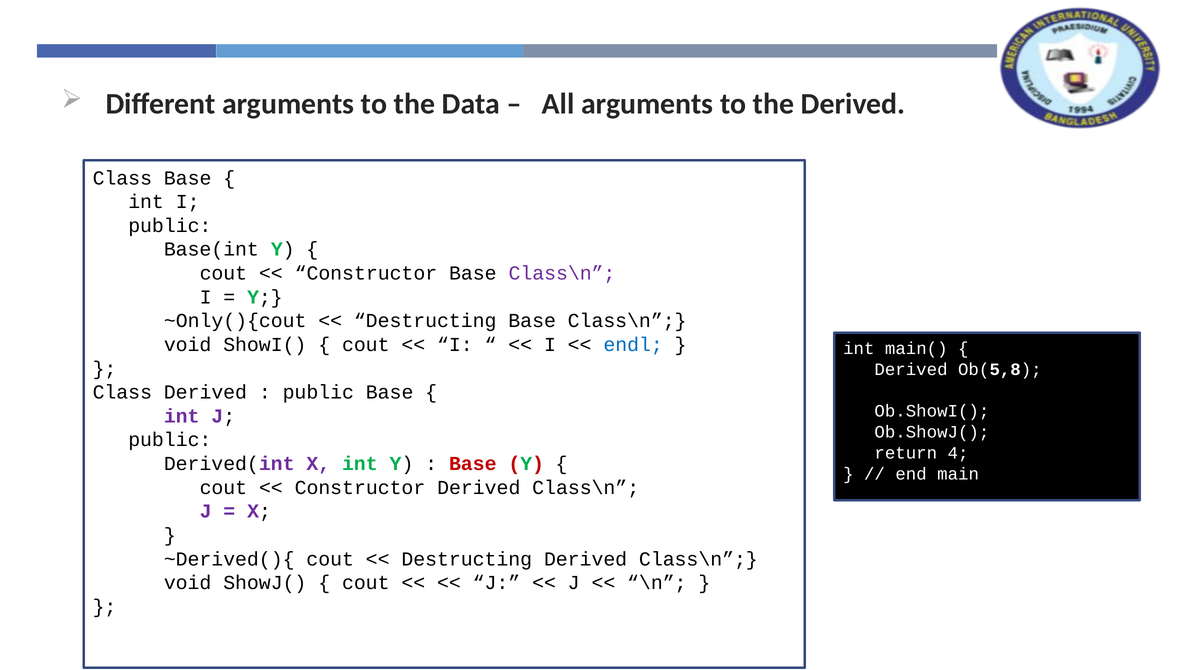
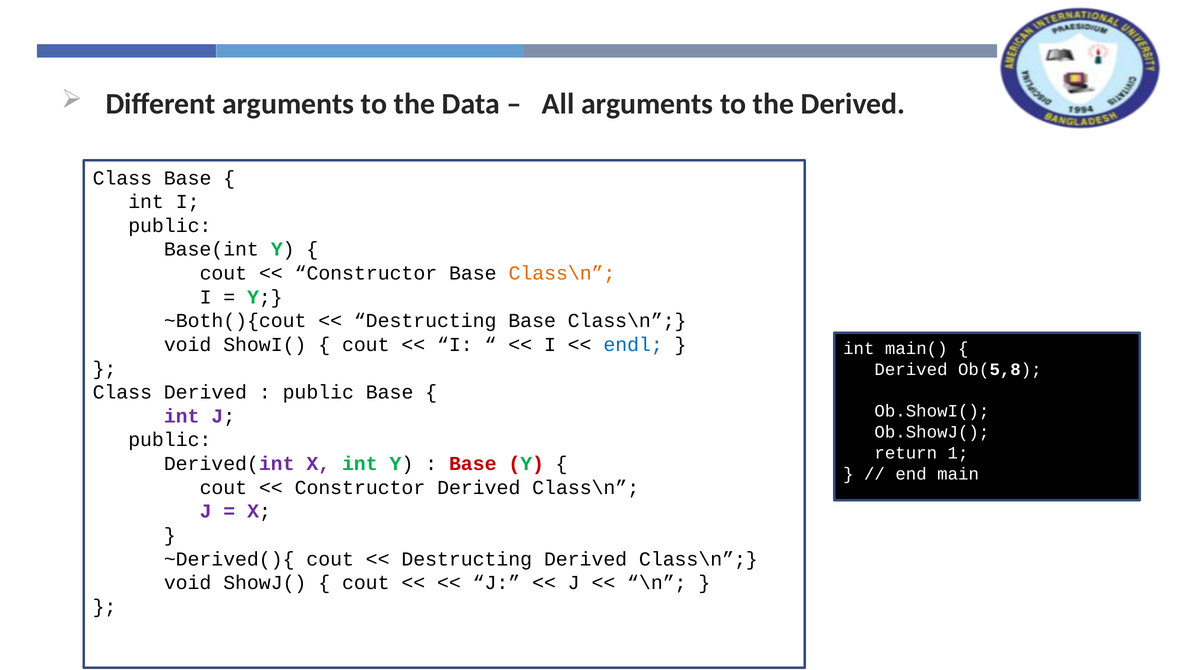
Class\n colour: purple -> orange (562, 273)
~Only(){cout: ~Only(){cout -> ~Both(){cout (235, 321)
4: 4 -> 1 (958, 453)
